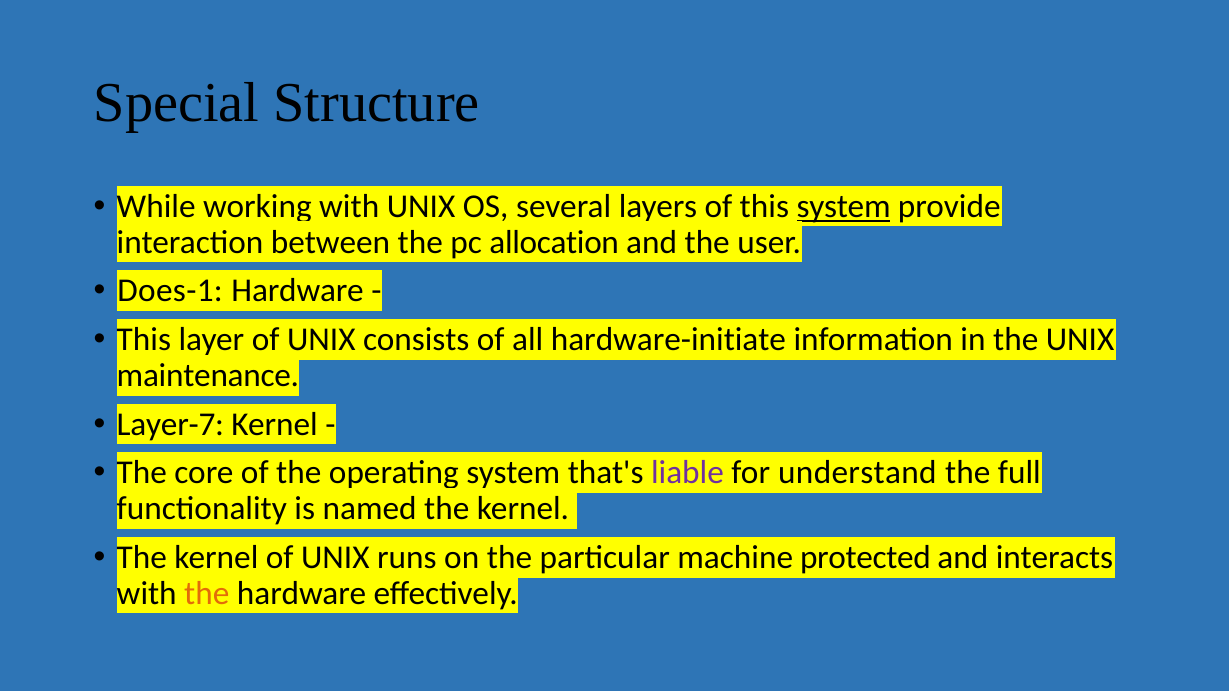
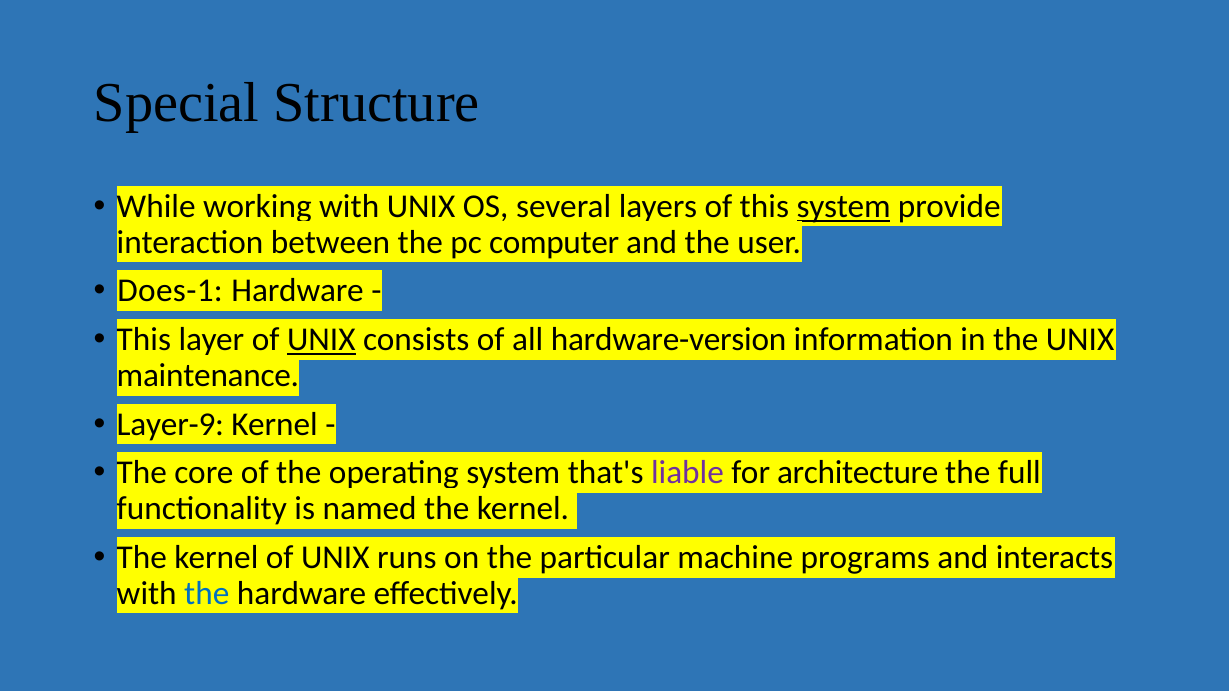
allocation: allocation -> computer (554, 242)
UNIX underline: none -> present (321, 340)
hardware-initiate: hardware-initiate -> hardware-version (669, 340)
Layer-7: Layer-7 -> Layer-9 (170, 424)
understand: understand -> architecture (858, 473)
protected: protected -> programs (865, 558)
the colour: orange -> blue (207, 594)
